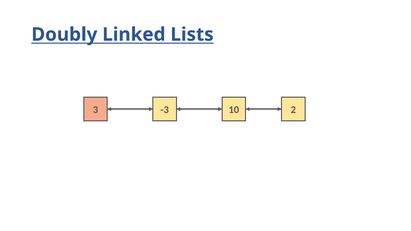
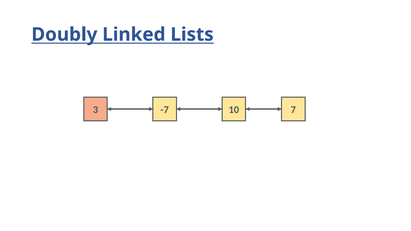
-3: -3 -> -7 (165, 110)
2: 2 -> 7 (293, 110)
